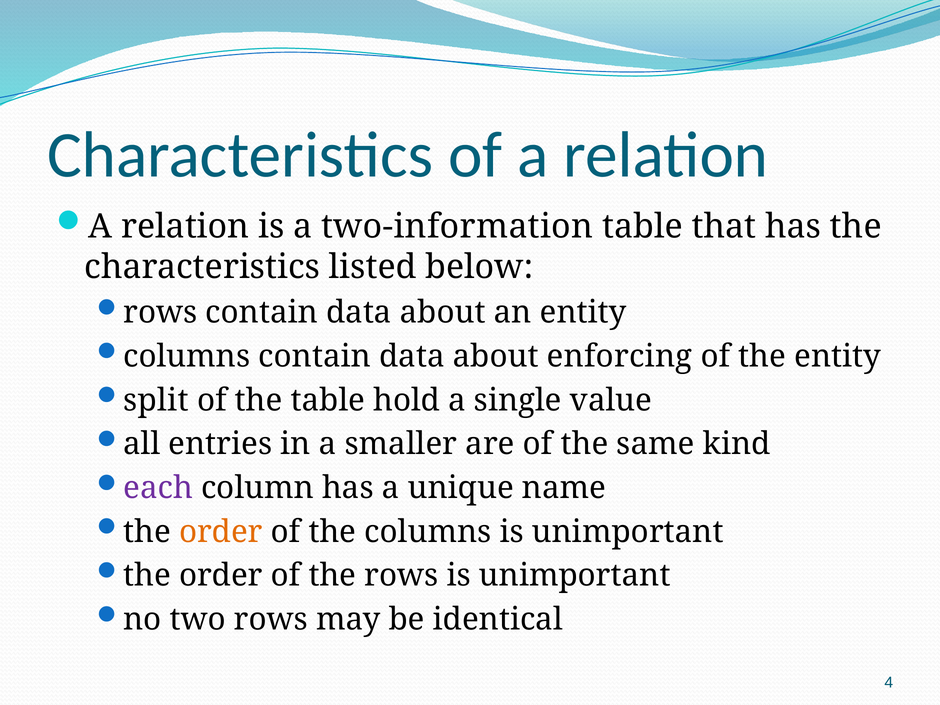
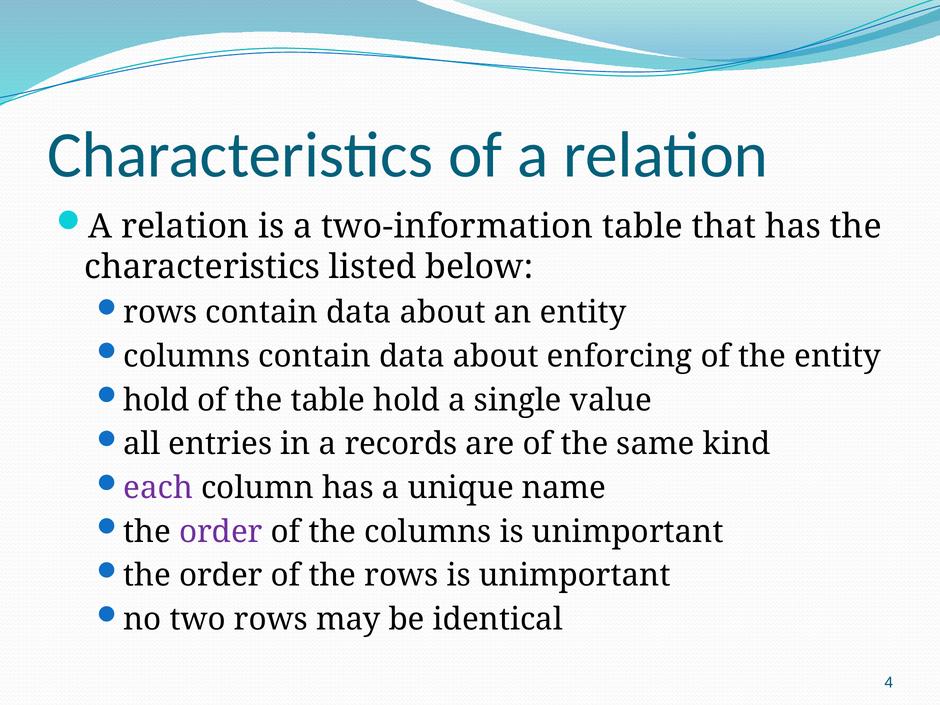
split: split -> hold (156, 400)
smaller: smaller -> records (401, 444)
order colour: orange -> purple (221, 532)
